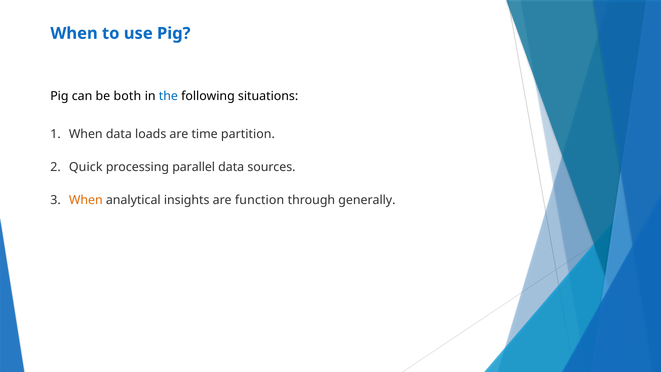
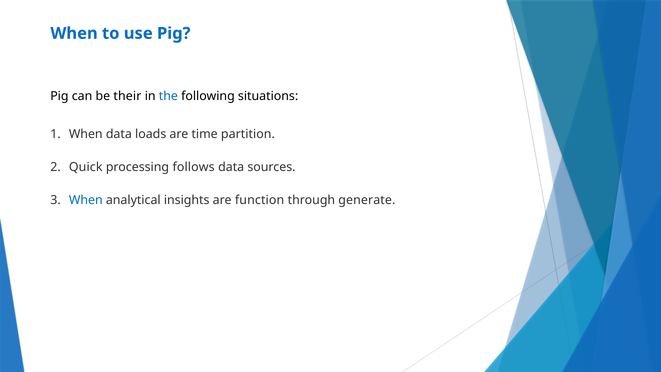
both: both -> their (127, 96)
parallel: parallel -> follows (194, 167)
When colour: orange -> blue (86, 200)
generally: generally -> generate (367, 200)
